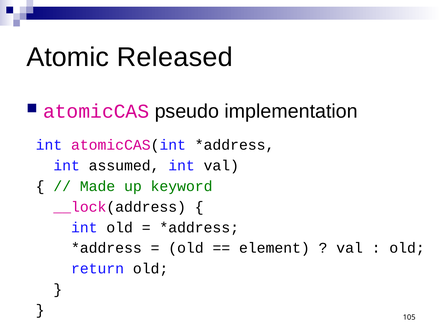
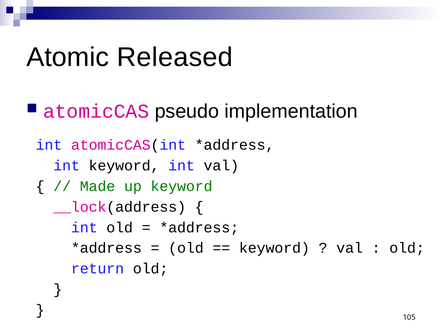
int assumed: assumed -> keyword (124, 165)
element: element -> keyword (274, 248)
